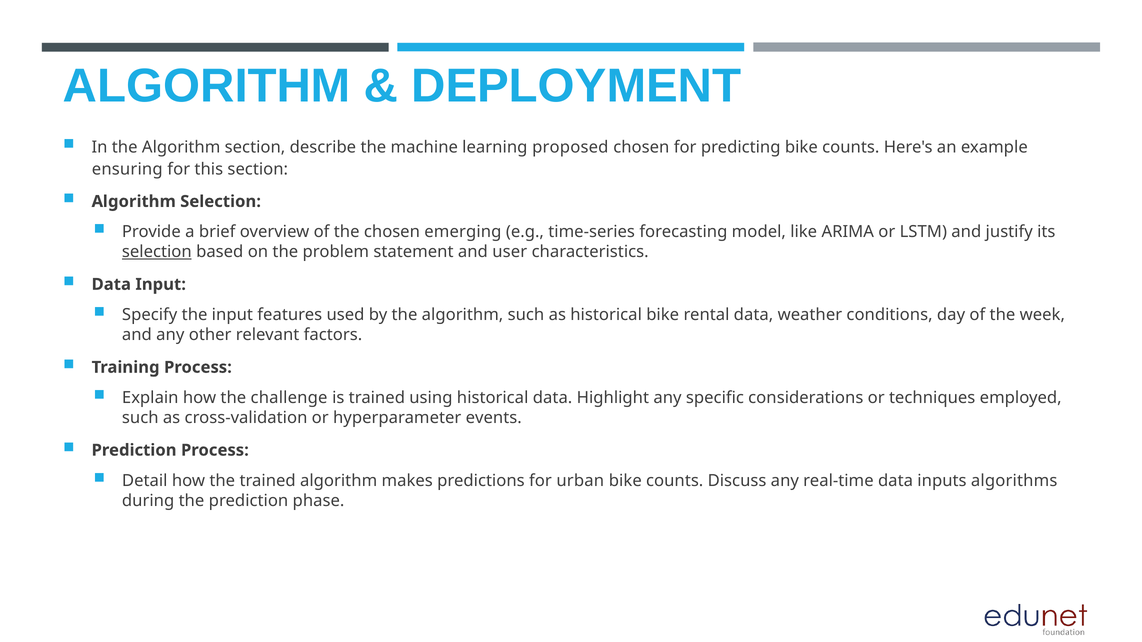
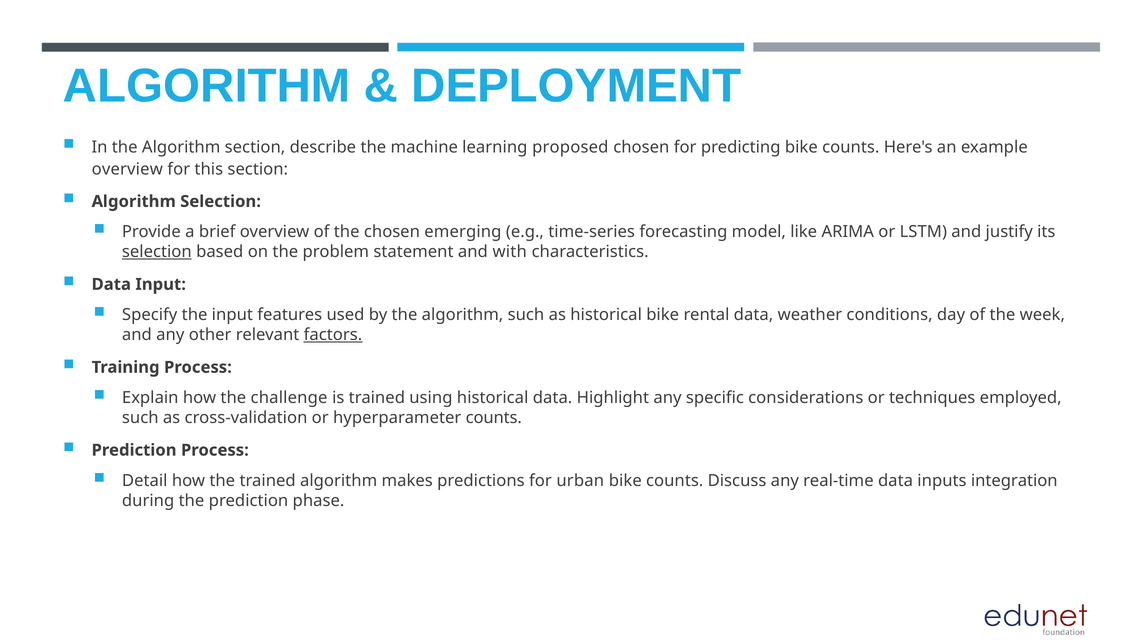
ensuring: ensuring -> overview (127, 169)
user: user -> with (510, 252)
factors underline: none -> present (333, 335)
hyperparameter events: events -> counts (494, 418)
algorithms: algorithms -> integration (1014, 481)
